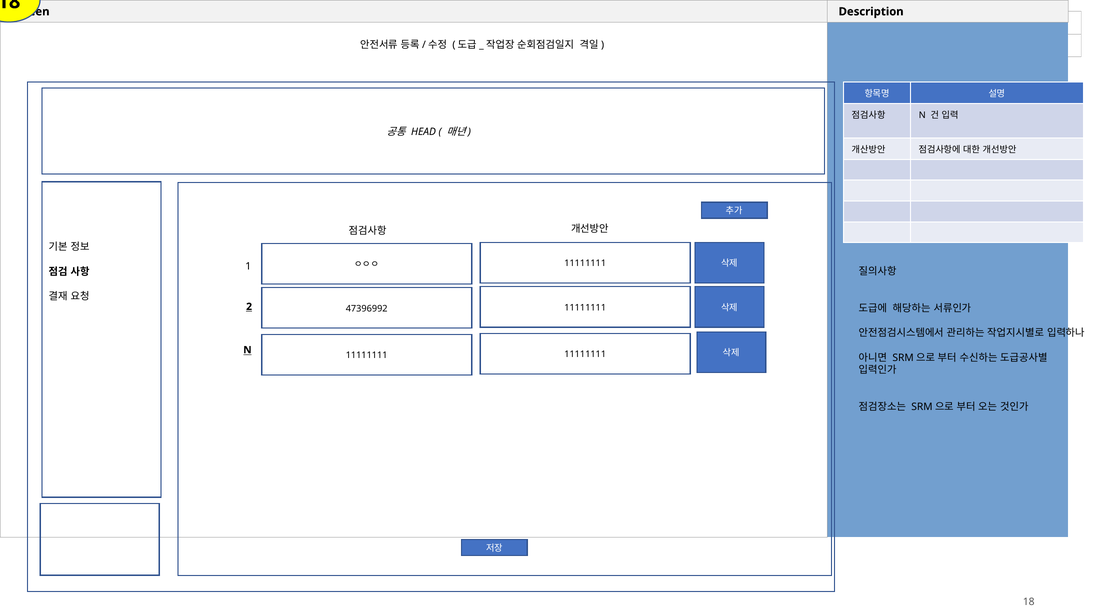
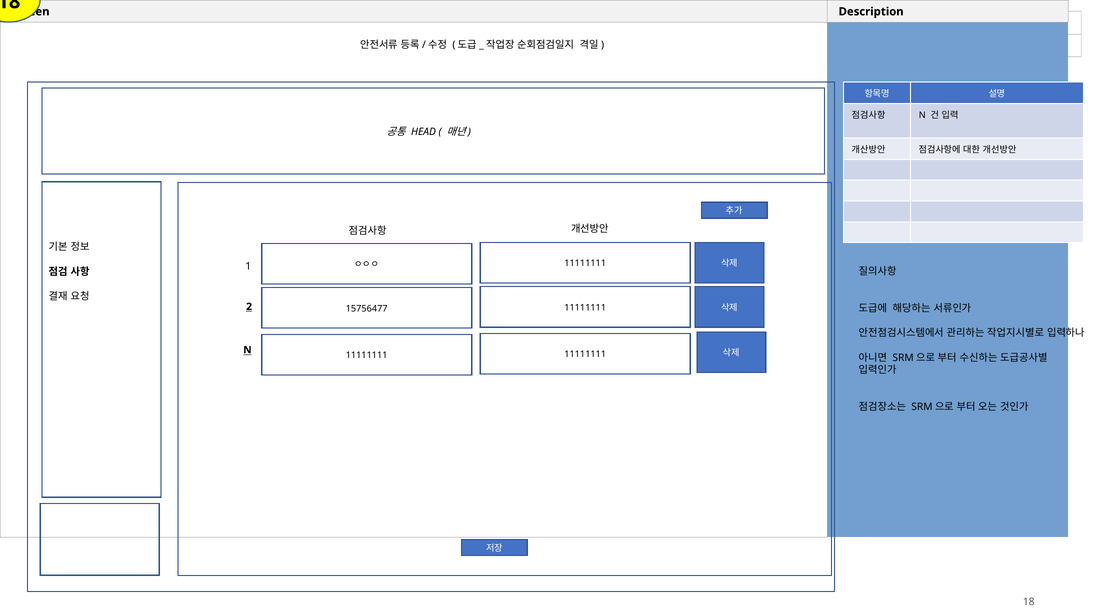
47396992: 47396992 -> 15756477 (367, 309)
